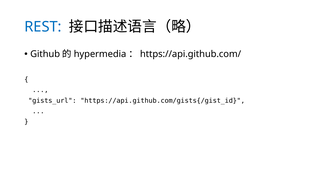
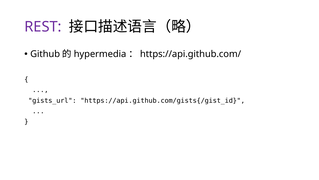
REST colour: blue -> purple (43, 27)
